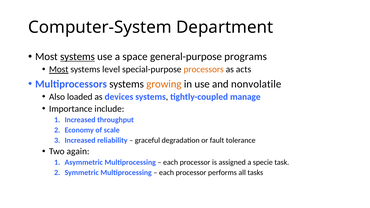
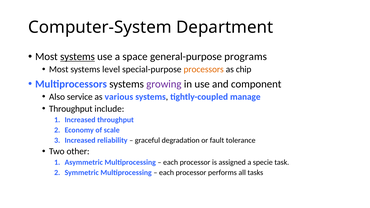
Most underline: present -> none (59, 69)
acts: acts -> chip (244, 69)
growing colour: orange -> purple (164, 84)
nonvolatile: nonvolatile -> component (256, 84)
loaded: loaded -> service (80, 97)
devices: devices -> various (119, 97)
Importance: Importance -> Throughput (71, 109)
again: again -> other (78, 151)
